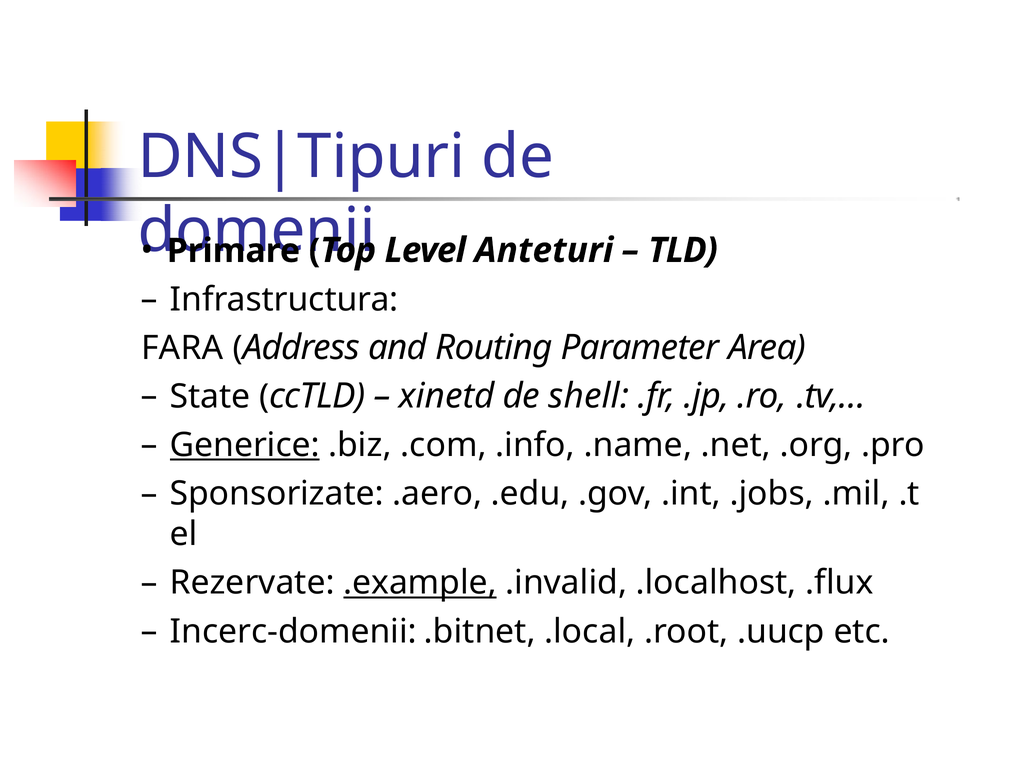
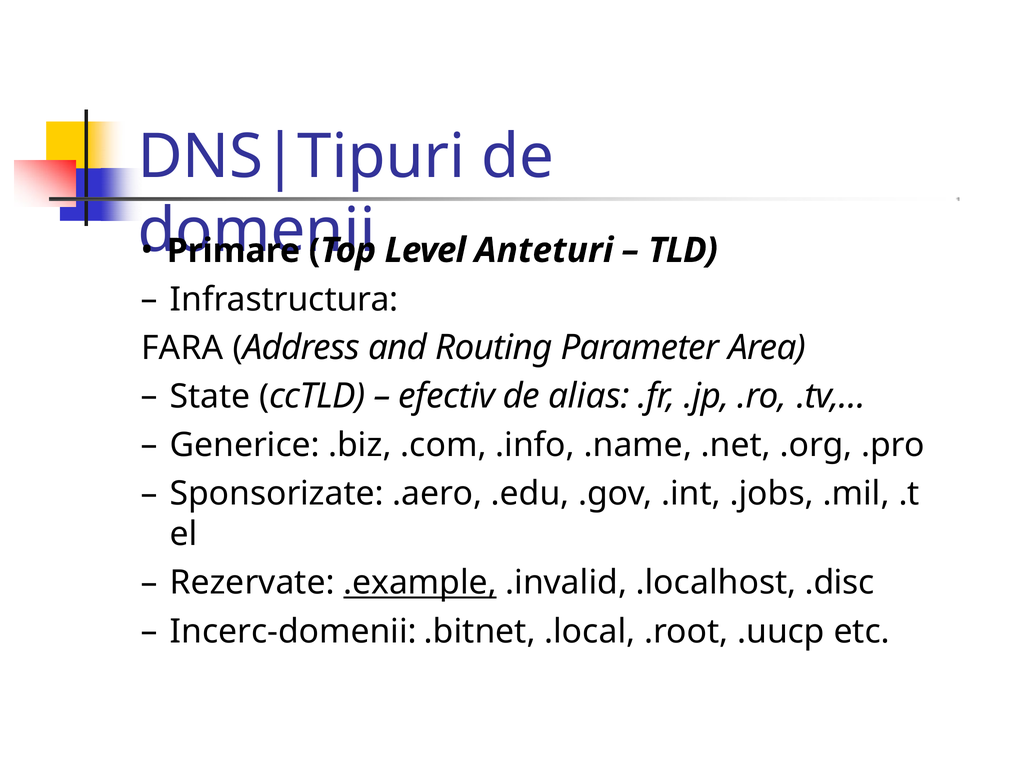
xinetd: xinetd -> efectiv (447, 396)
shell: shell -> alias (589, 396)
Generice underline: present -> none (245, 445)
.flux: .flux -> .disc (840, 583)
